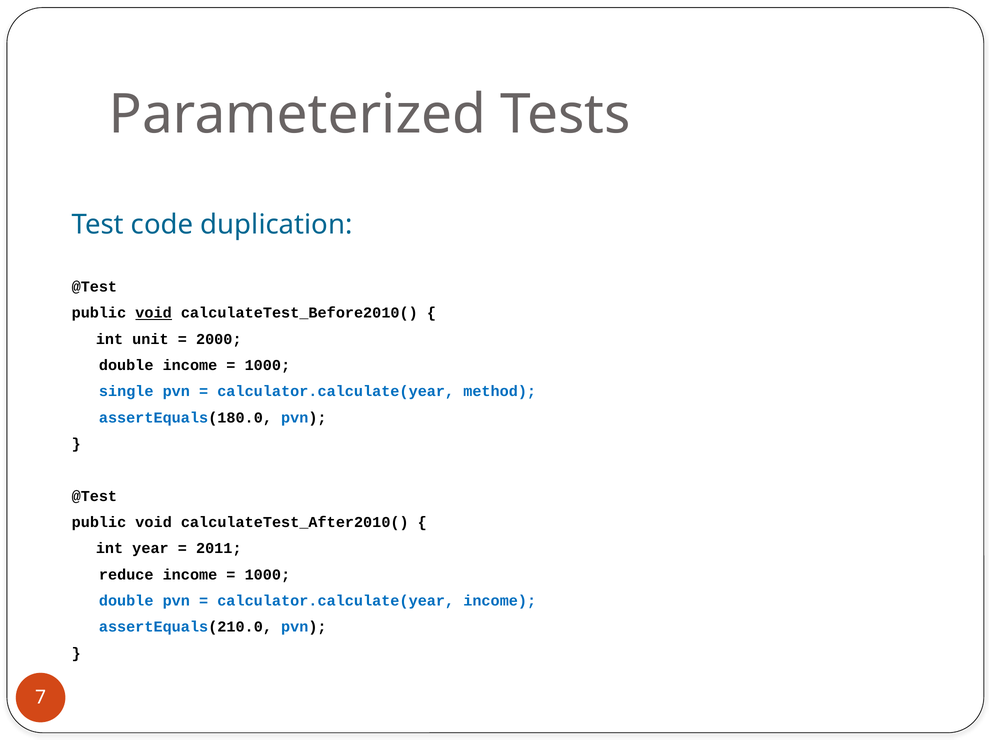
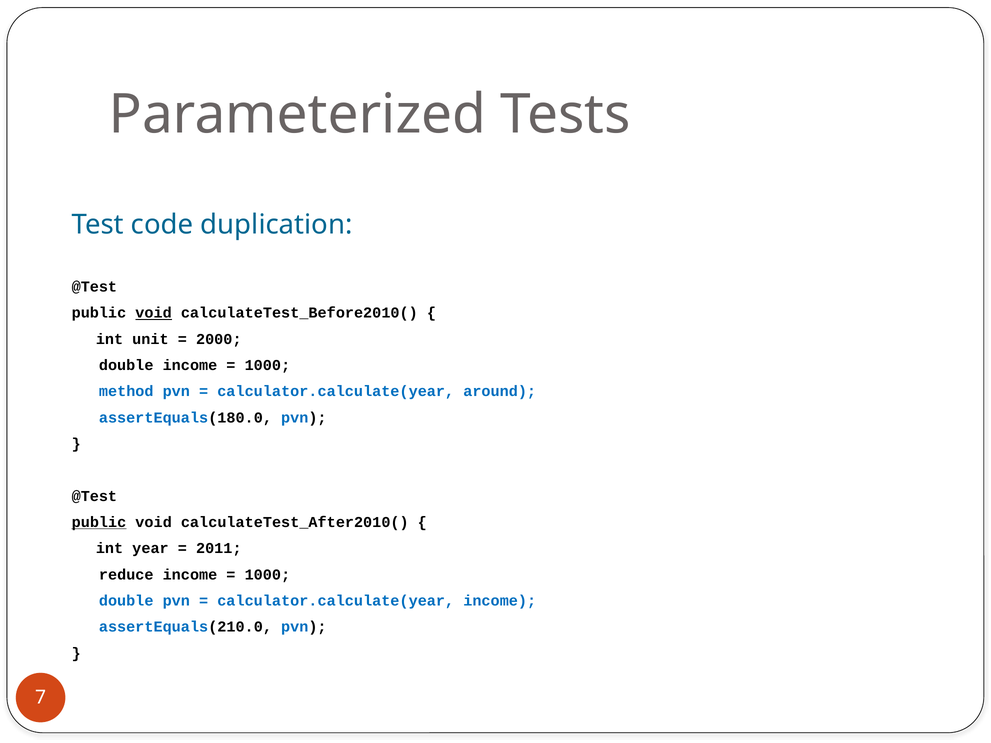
single: single -> method (126, 392)
method: method -> around (500, 392)
public underline: none -> present (99, 522)
